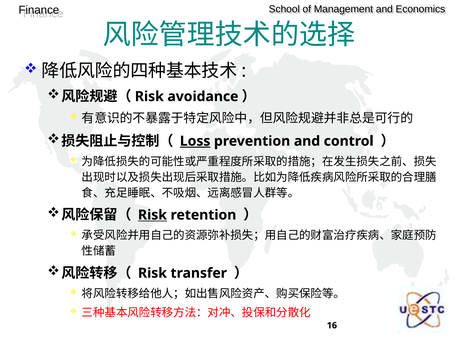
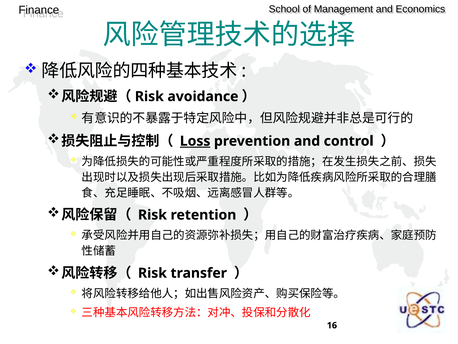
Risk underline: present -> none (152, 215)
